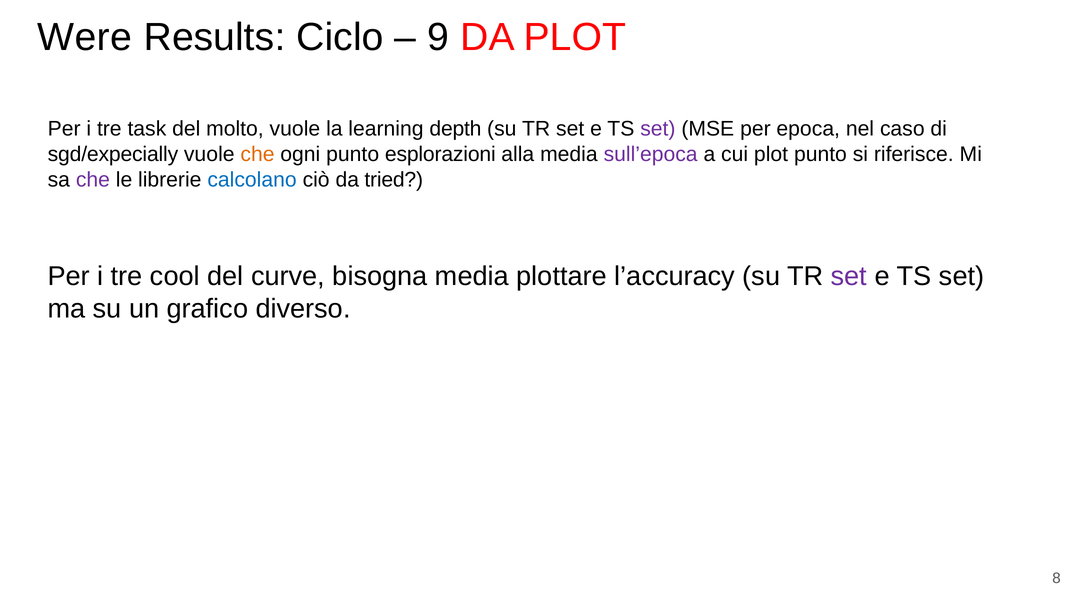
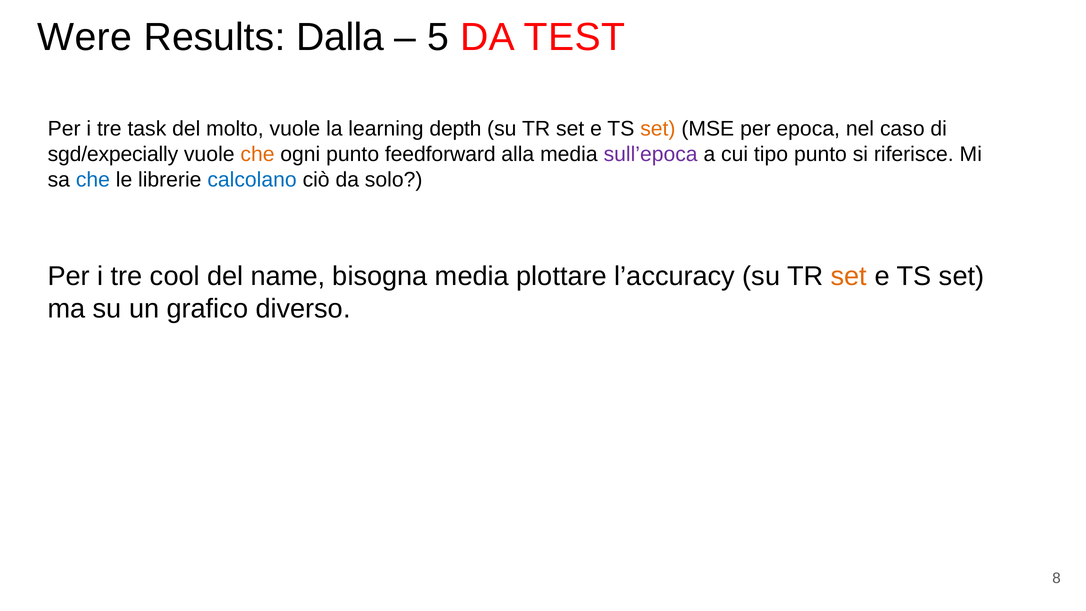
Ciclo: Ciclo -> Dalla (340, 37)
9: 9 -> 5 (438, 37)
DA PLOT: PLOT -> TEST (575, 37)
set colour: purple -> orange (658, 129)
esplorazioni: esplorazioni -> feedforward (440, 154)
cui plot: plot -> tipo (771, 154)
che colour: purple -> blue (93, 180)
tried: tried -> solo (394, 180)
curve: curve -> name (288, 276)
set colour: purple -> orange (849, 276)
